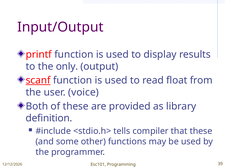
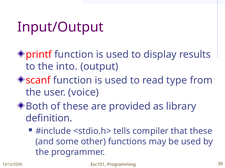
only: only -> into (67, 67)
scanf underline: present -> none (38, 81)
float: float -> type (177, 81)
